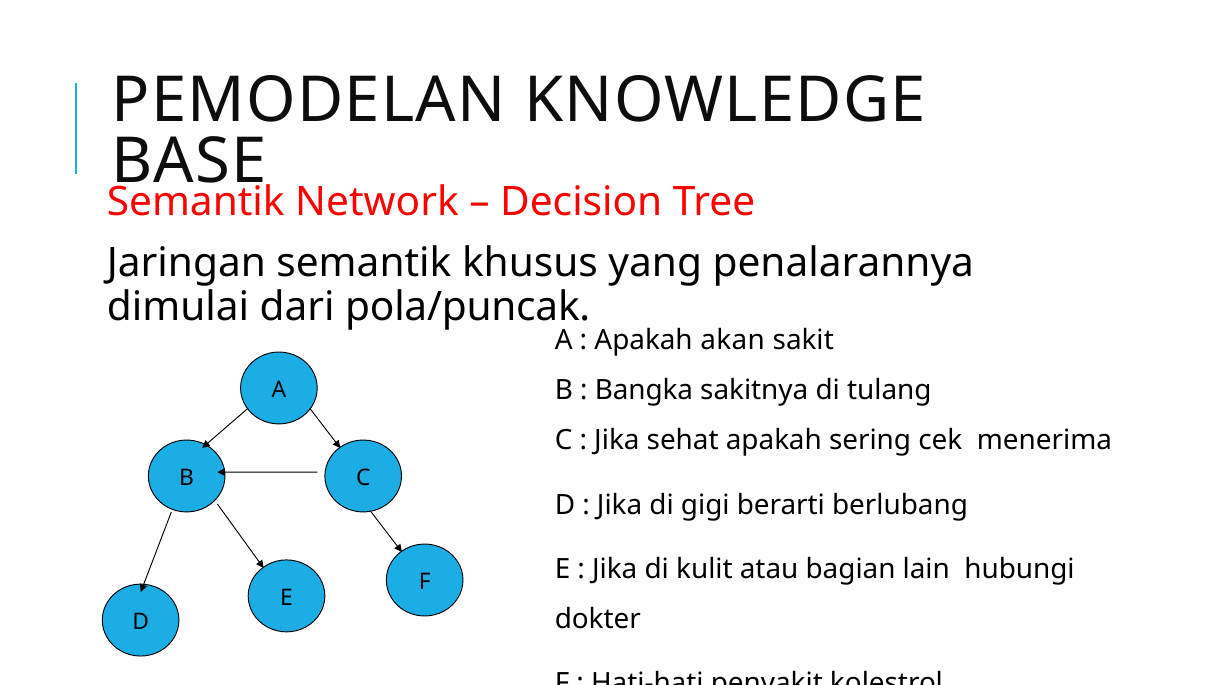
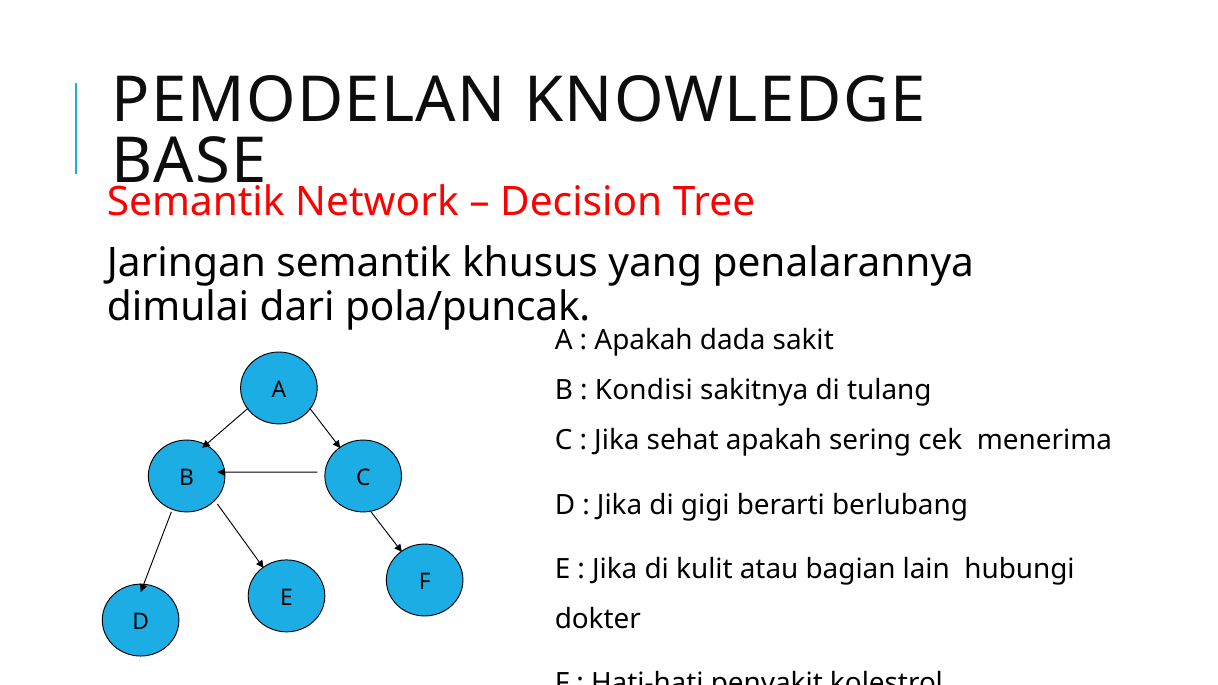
akan: akan -> dada (733, 340)
Bangka: Bangka -> Kondisi (644, 391)
